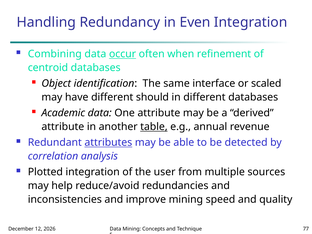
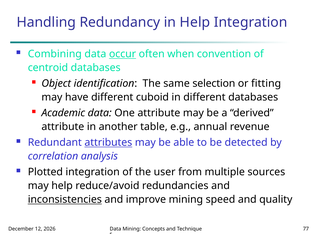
in Even: Even -> Help (195, 22)
refinement: refinement -> convention (224, 54)
interface: interface -> selection (214, 83)
scaled: scaled -> fitting (266, 83)
should: should -> cuboid (152, 97)
table underline: present -> none (154, 127)
inconsistencies underline: none -> present (65, 199)
